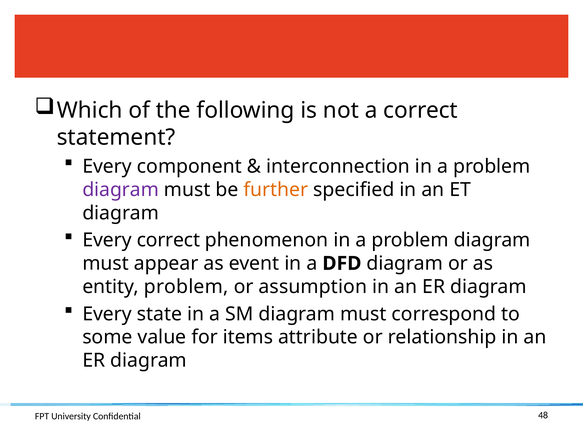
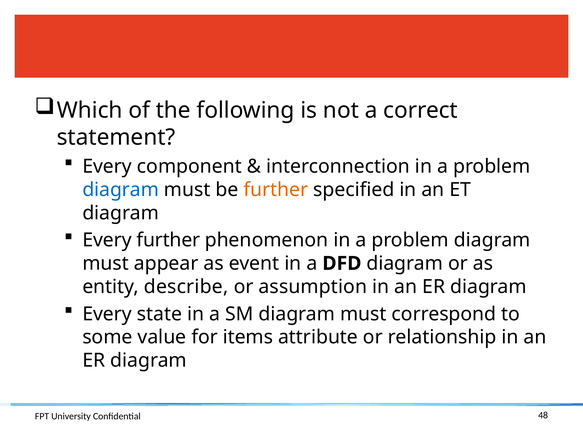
diagram colour: purple -> blue (121, 190)
Every correct: correct -> further (168, 240)
entity problem: problem -> describe (186, 287)
